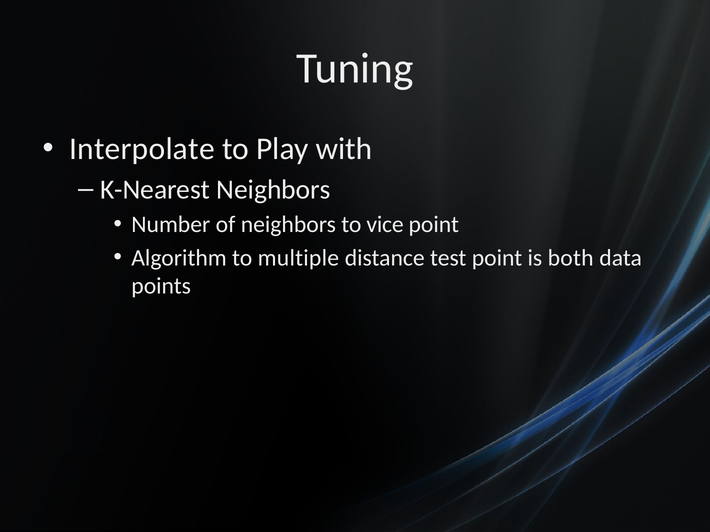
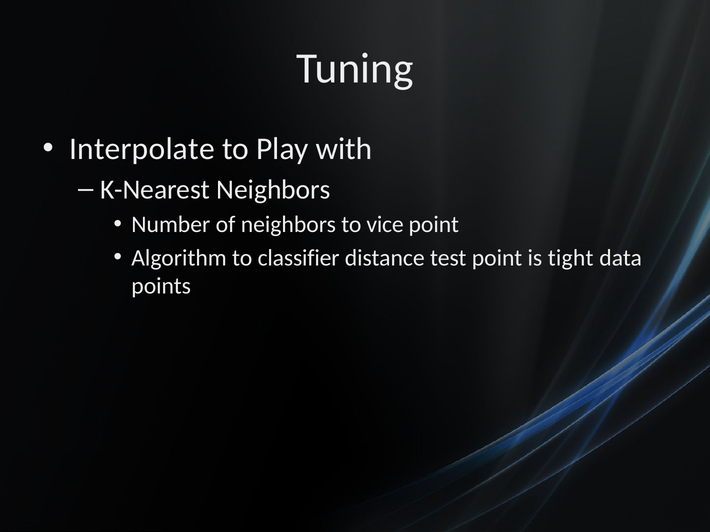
multiple: multiple -> classifier (299, 258)
both: both -> tight (571, 258)
